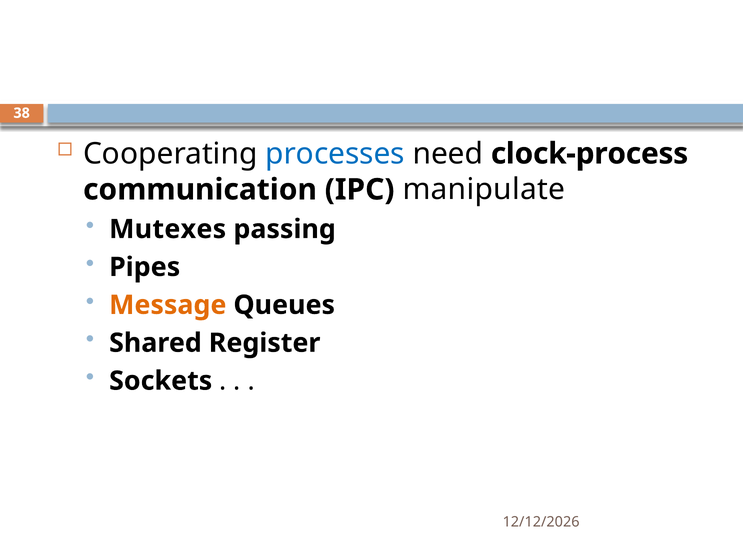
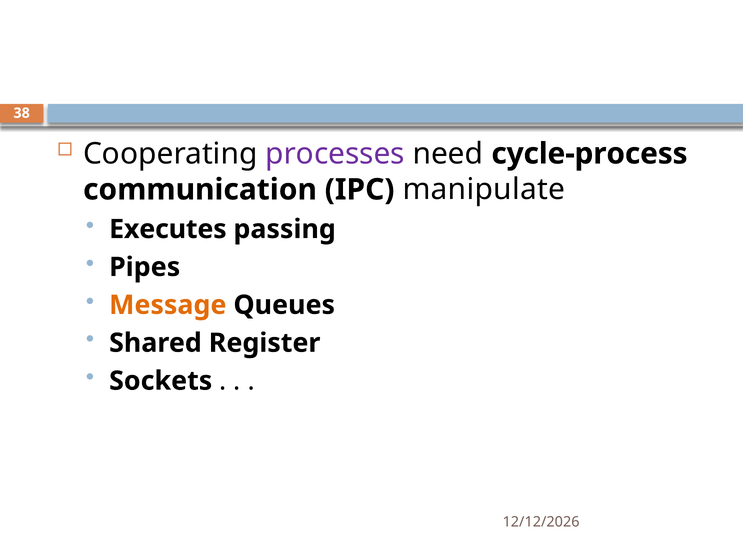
processes colour: blue -> purple (335, 154)
clock-process: clock-process -> cycle-process (589, 154)
Mutexes: Mutexes -> Executes (168, 229)
